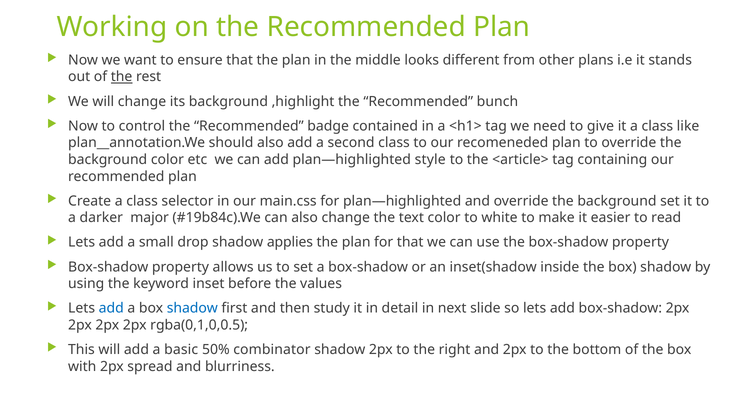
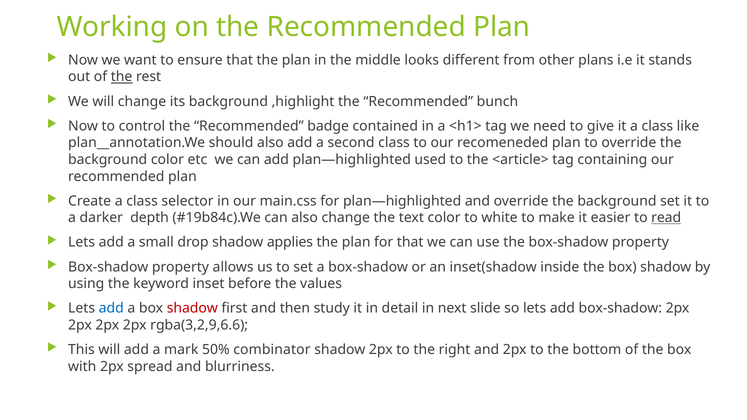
style: style -> used (430, 160)
major: major -> depth (150, 218)
read underline: none -> present (666, 218)
shadow colour: blue -> red (192, 308)
rgba(0,1,0,0.5: rgba(0,1,0,0.5 -> rgba(3,2,9,6.6 (199, 325)
basic: basic -> mark (181, 350)
